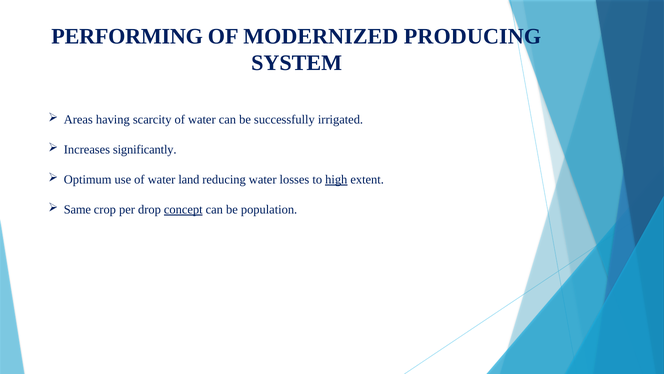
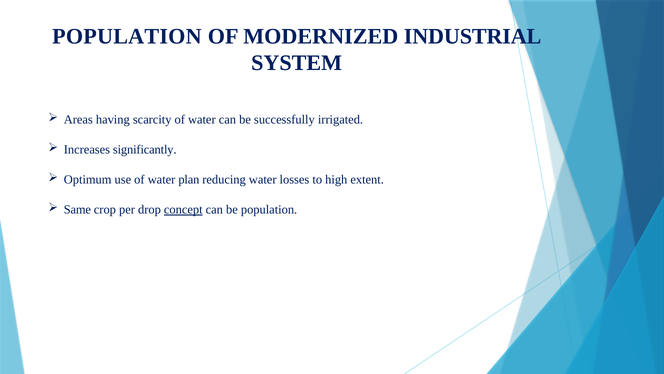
PERFORMING: PERFORMING -> POPULATION (127, 36)
PRODUCING: PRODUCING -> INDUSTRIAL (473, 36)
land: land -> plan (189, 179)
high underline: present -> none (336, 179)
